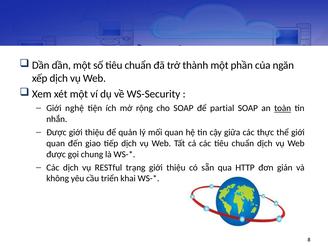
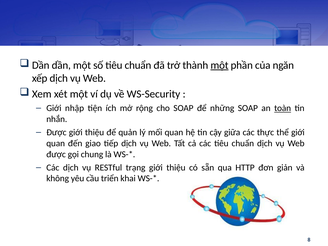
một underline: none -> present (220, 65)
nghệ: nghệ -> nhập (75, 108)
partial: partial -> những (222, 108)
